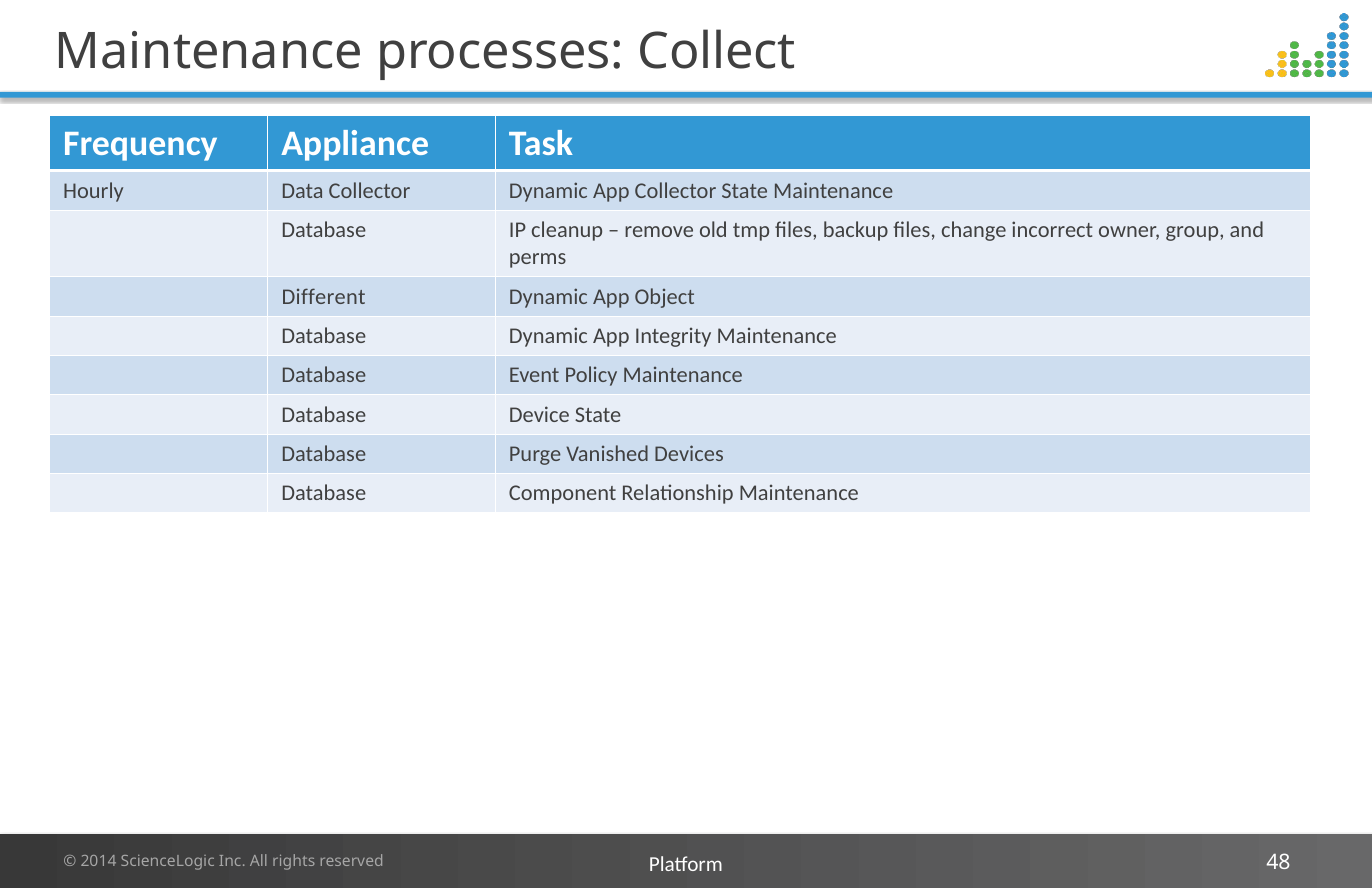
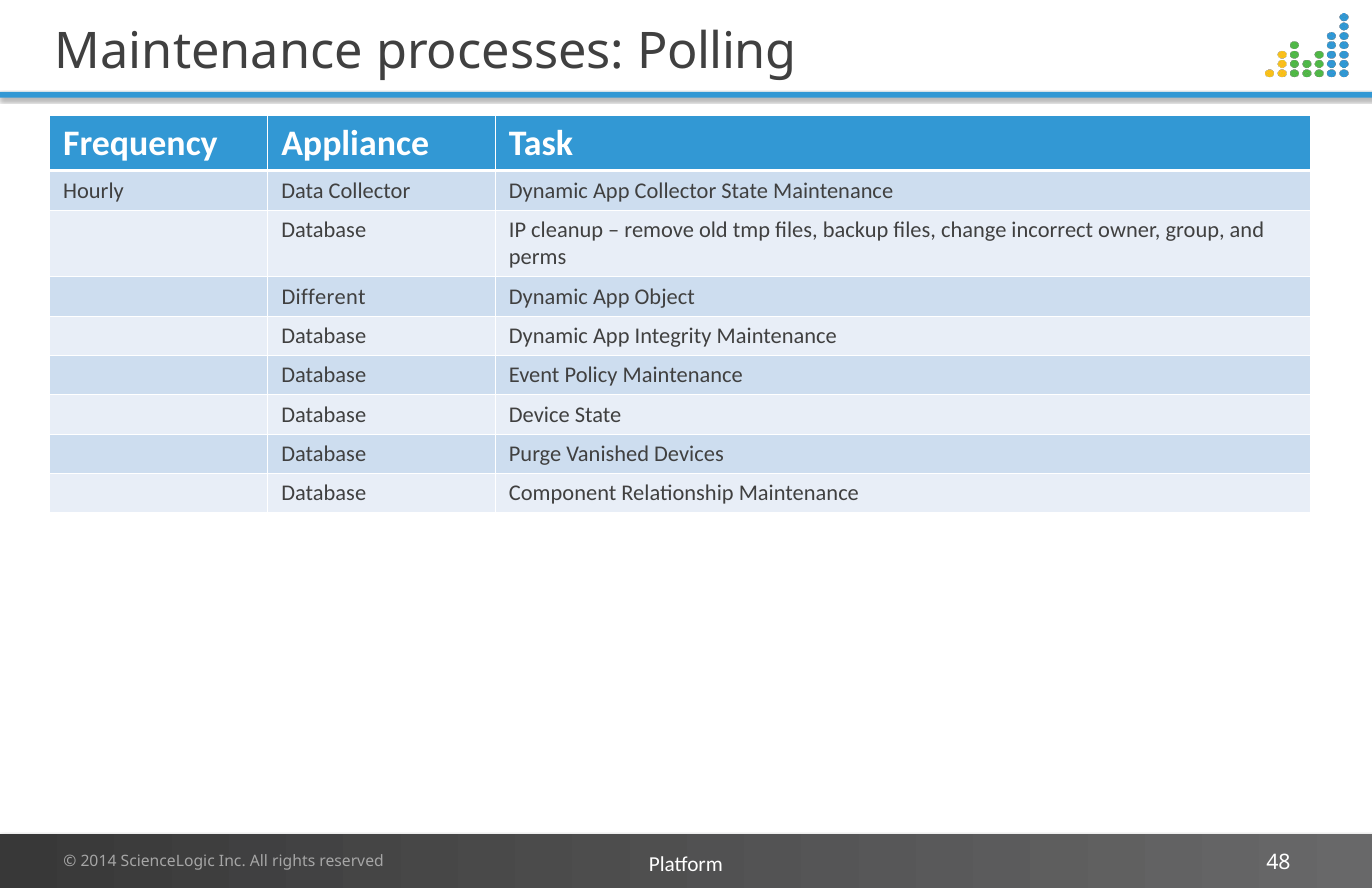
Collect: Collect -> Polling (717, 52)
